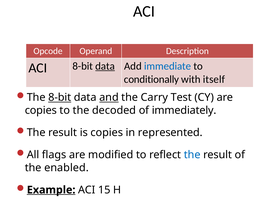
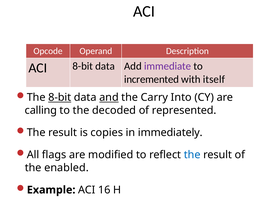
data underline: present -> none (105, 66)
immediate colour: blue -> purple (168, 66)
conditionally: conditionally -> incremented (152, 79)
Test: Test -> Into (181, 97)
copies: copies -> calling (41, 110)
immediately: immediately -> represented (184, 110)
represented: represented -> immediately (170, 132)
Example underline: present -> none (51, 190)
15: 15 -> 16 (104, 190)
